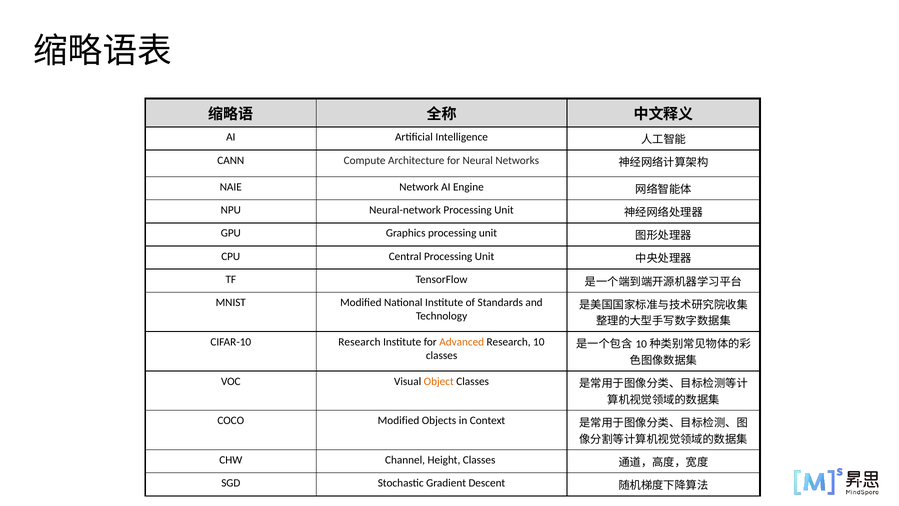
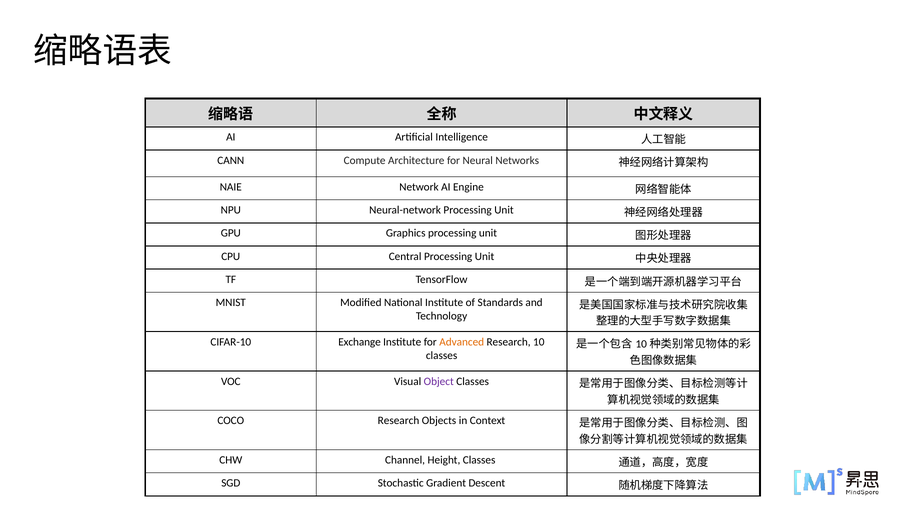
CIFAR-10 Research: Research -> Exchange (360, 342)
Object colour: orange -> purple (439, 381)
COCO Modified: Modified -> Research (399, 420)
